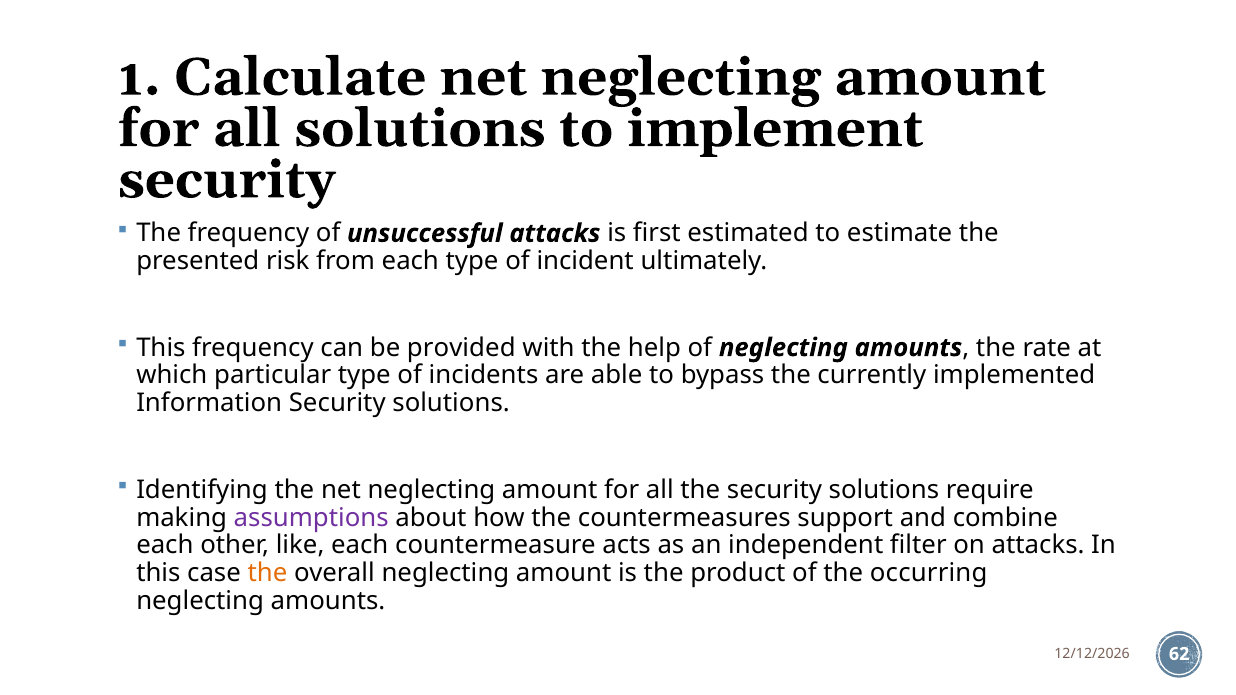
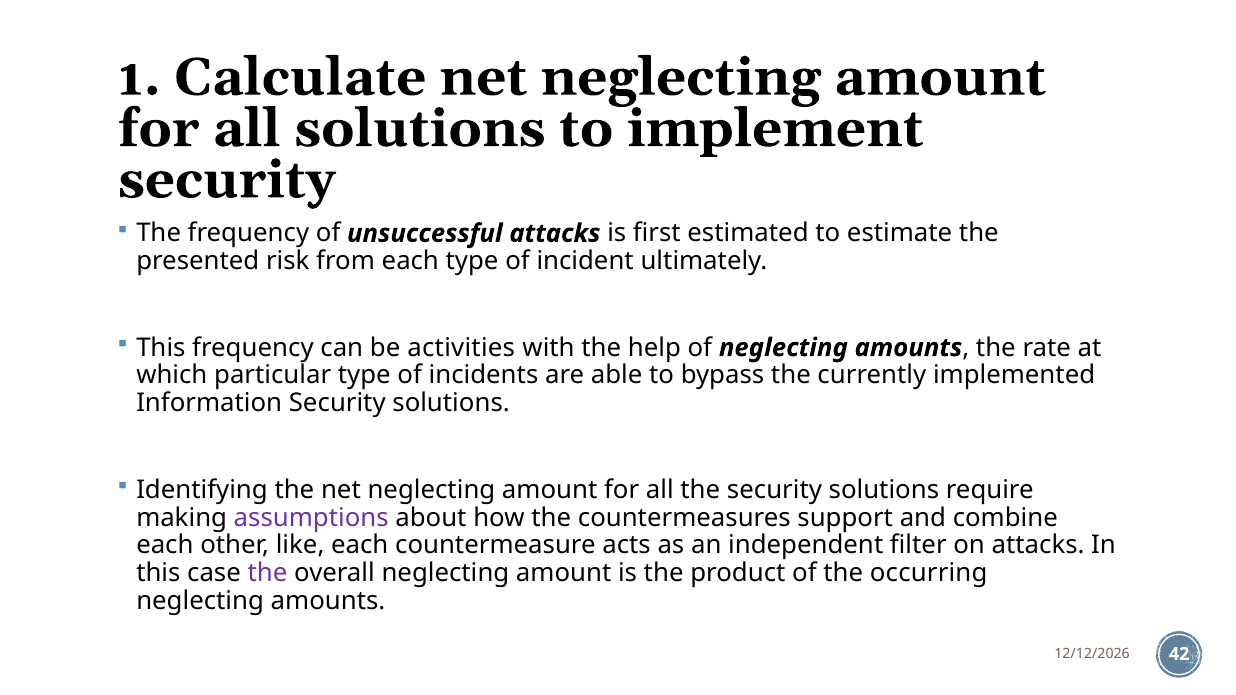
provided: provided -> activities (461, 348)
the colour: orange -> purple (267, 573)
62: 62 -> 42 (1179, 654)
